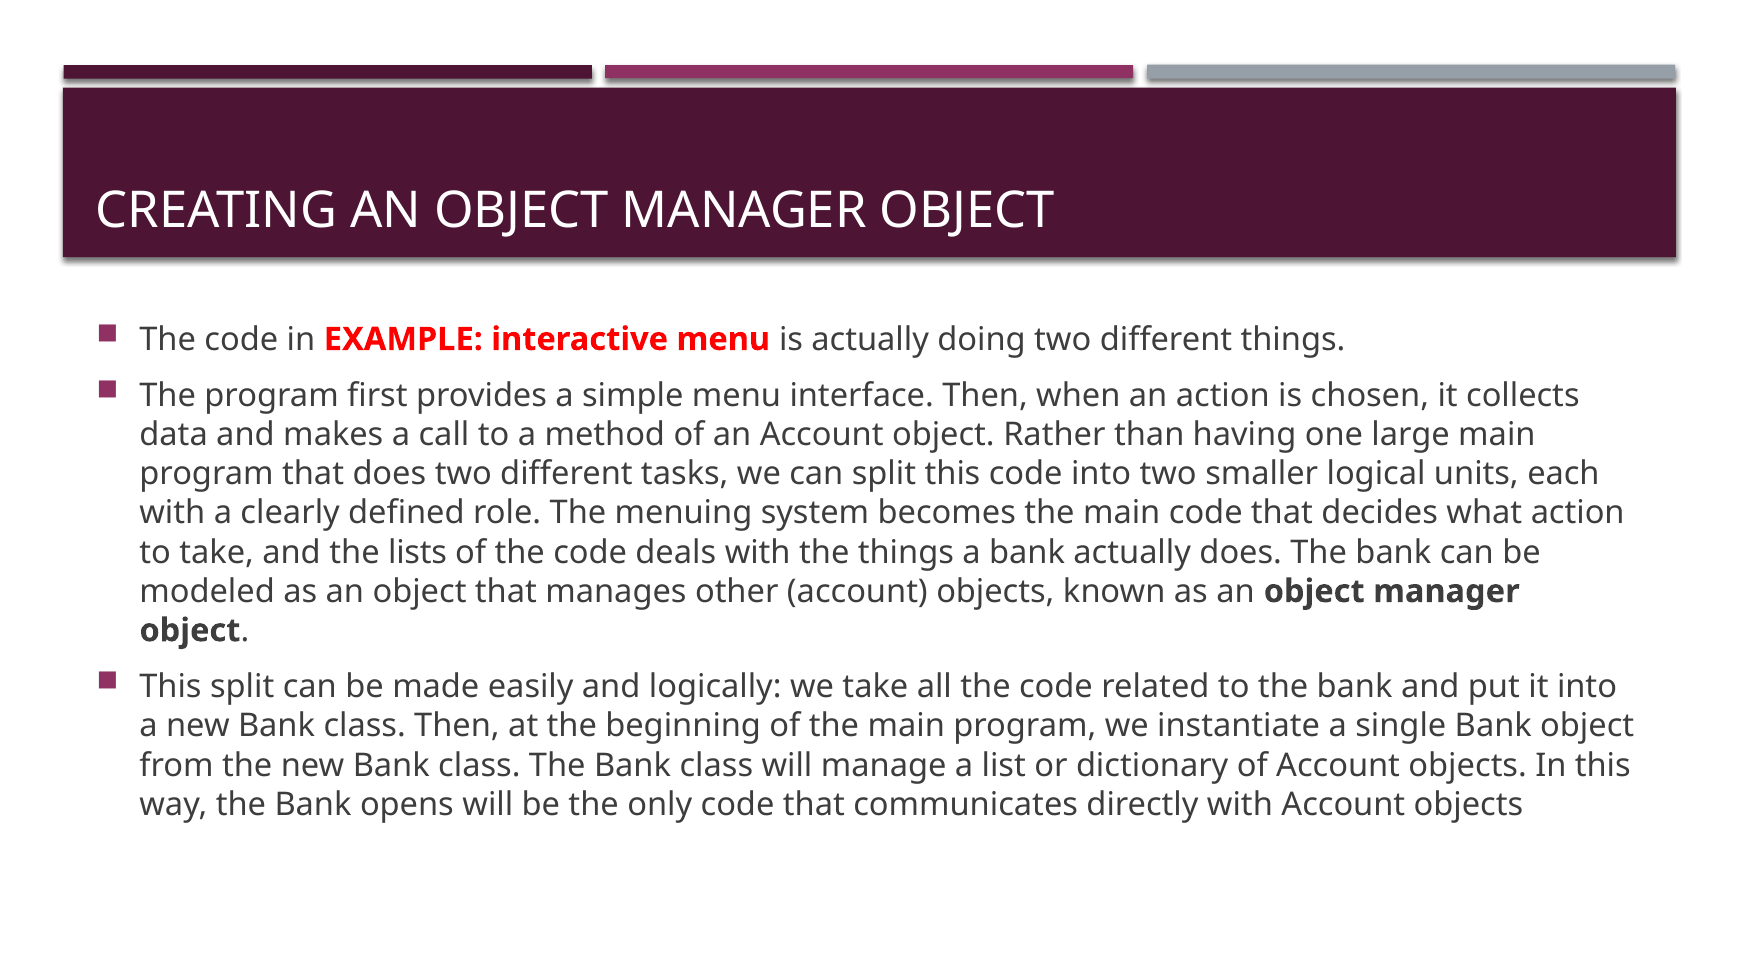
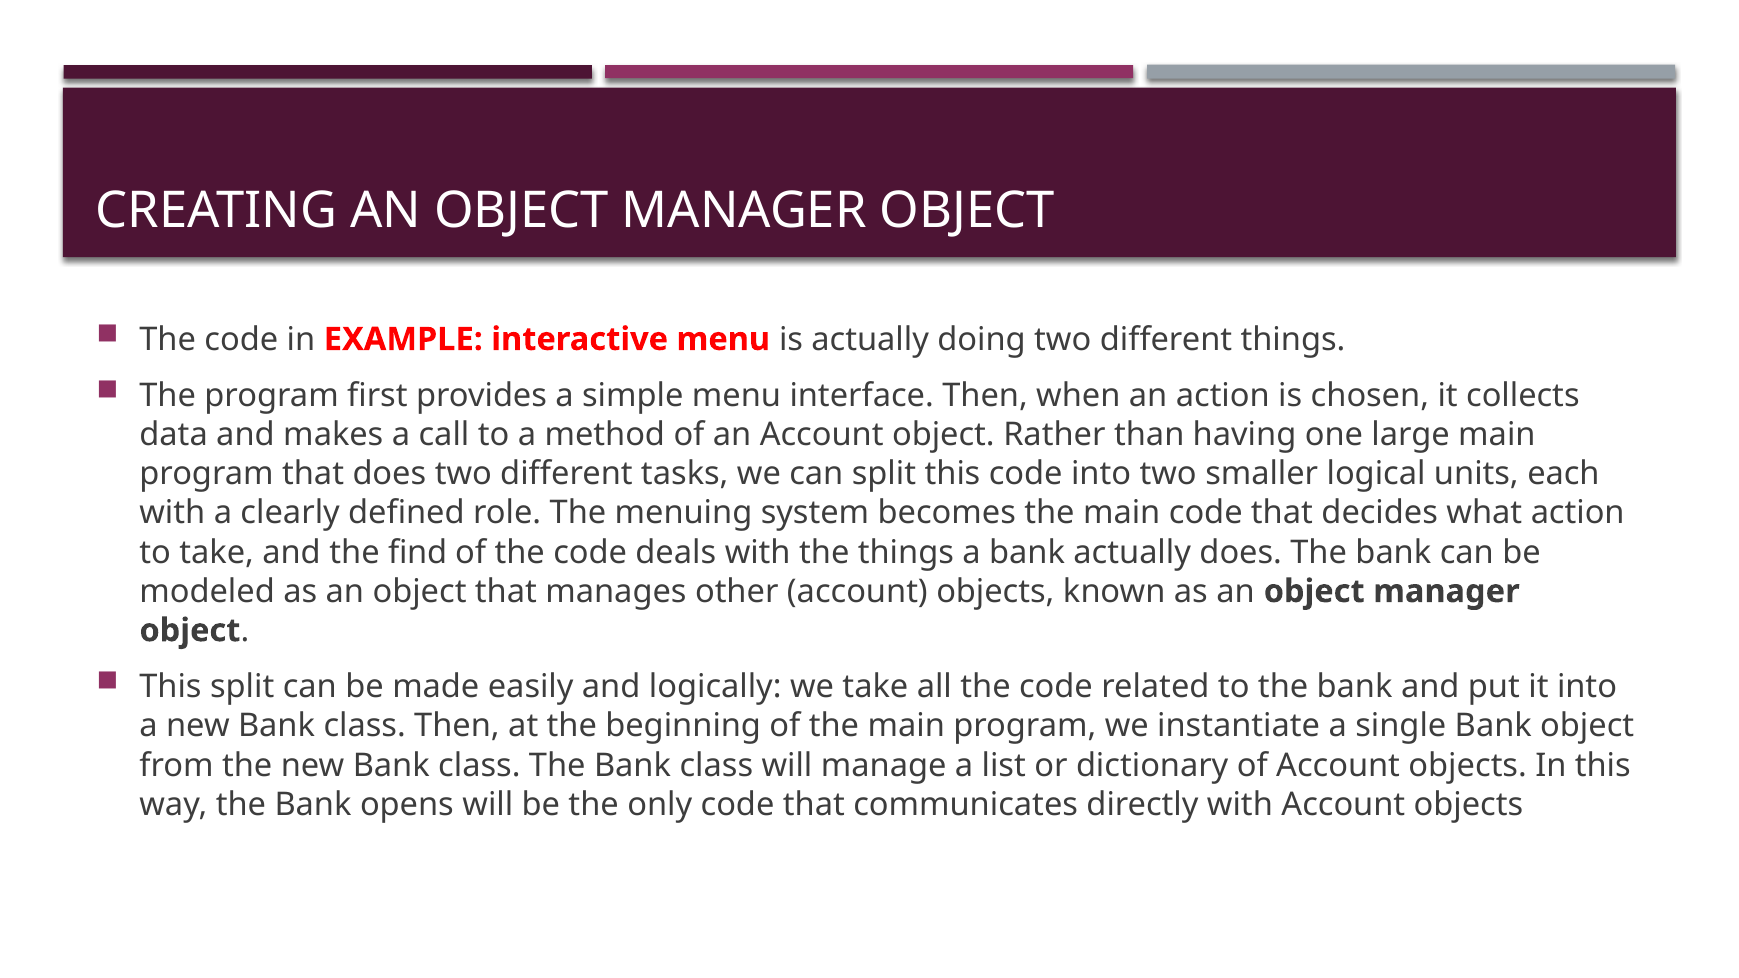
lists: lists -> find (418, 552)
